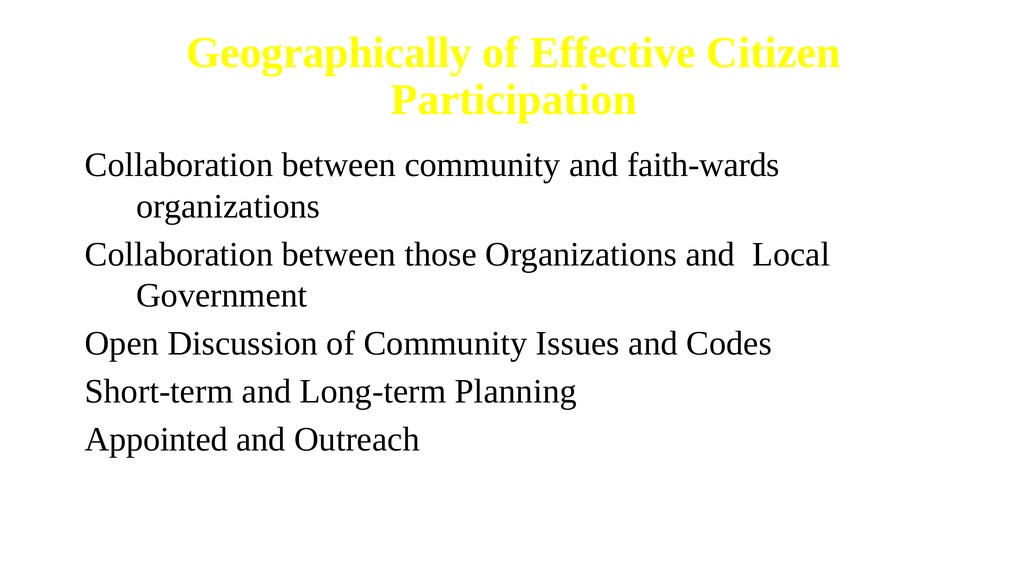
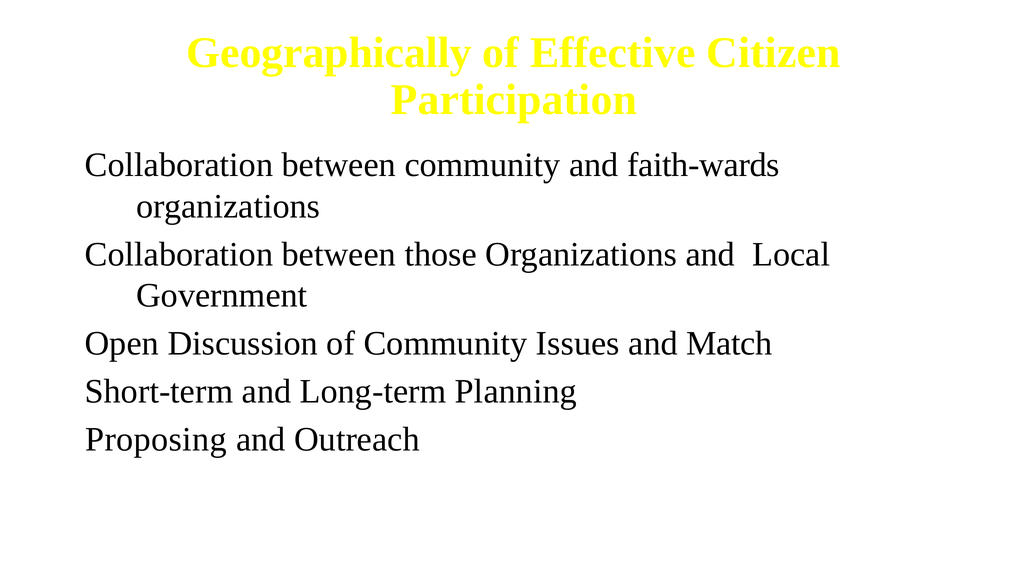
Codes: Codes -> Match (729, 344)
Appointed: Appointed -> Proposing (156, 440)
